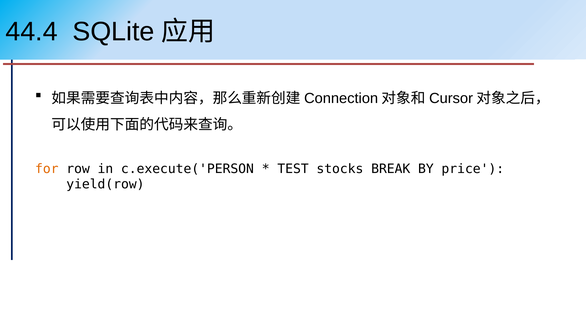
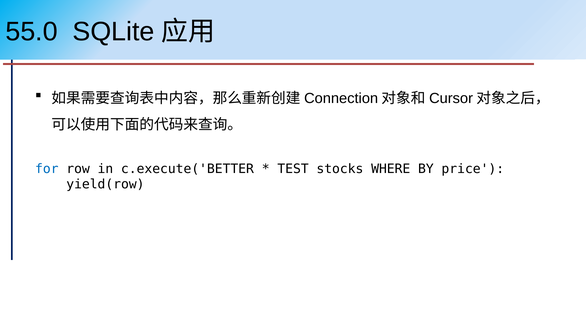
44.4: 44.4 -> 55.0 (32, 32)
for colour: orange -> blue (47, 169)
c.execute('PERSON: c.execute('PERSON -> c.execute('BETTER (187, 169)
BREAK: BREAK -> WHERE (391, 169)
